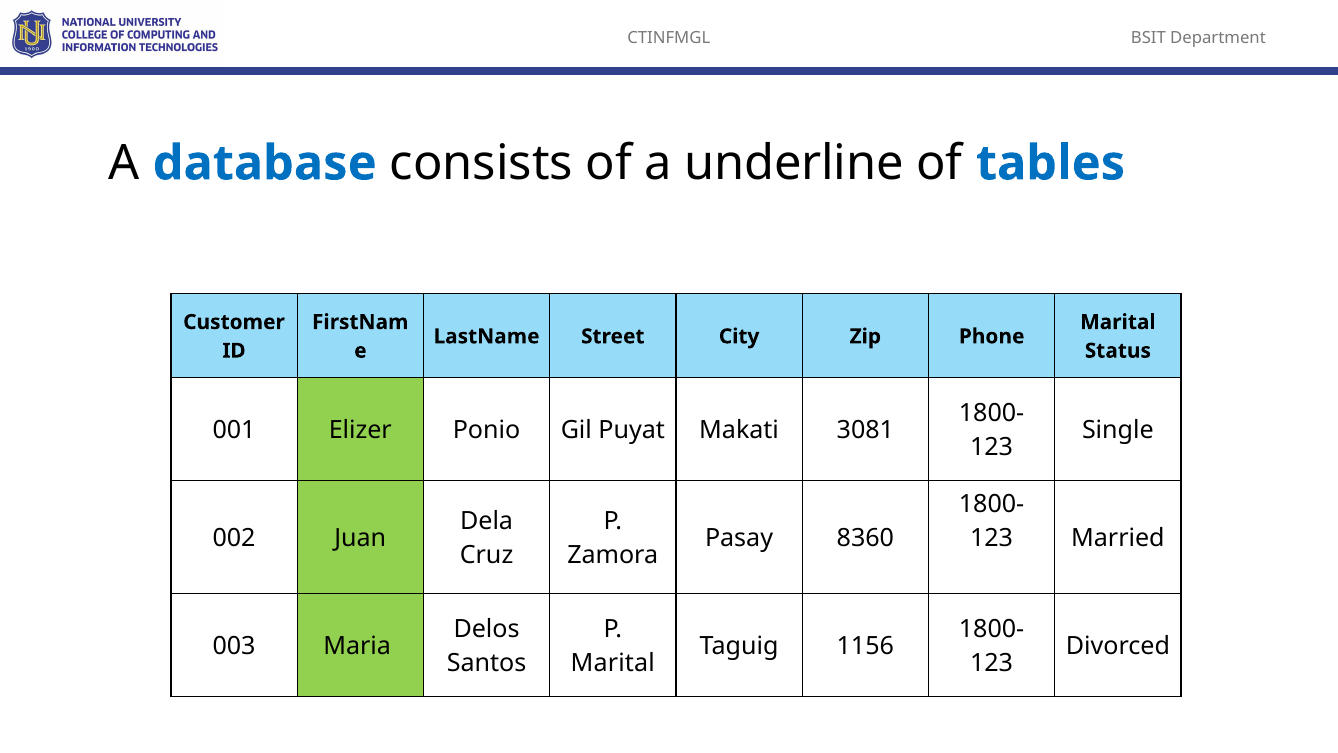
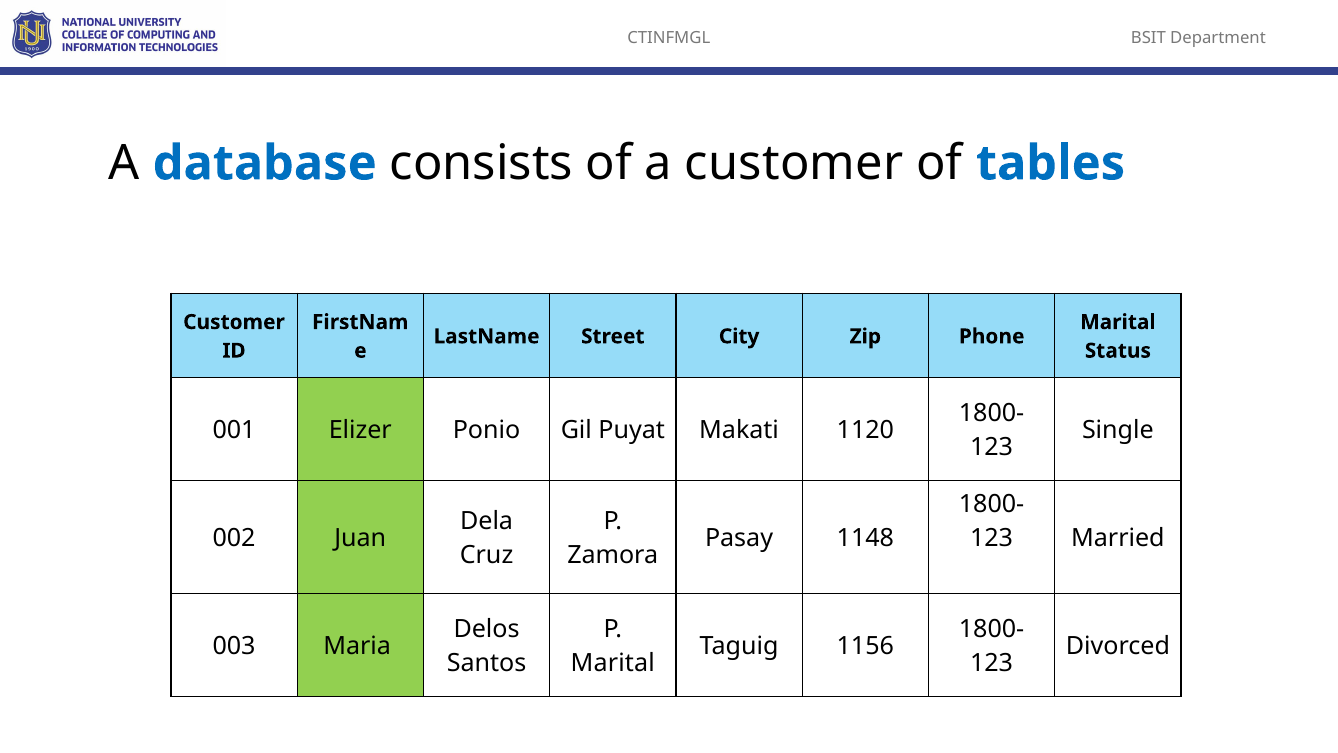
a underline: underline -> customer (794, 163)
3081: 3081 -> 1120 (865, 430)
8360: 8360 -> 1148 (865, 538)
